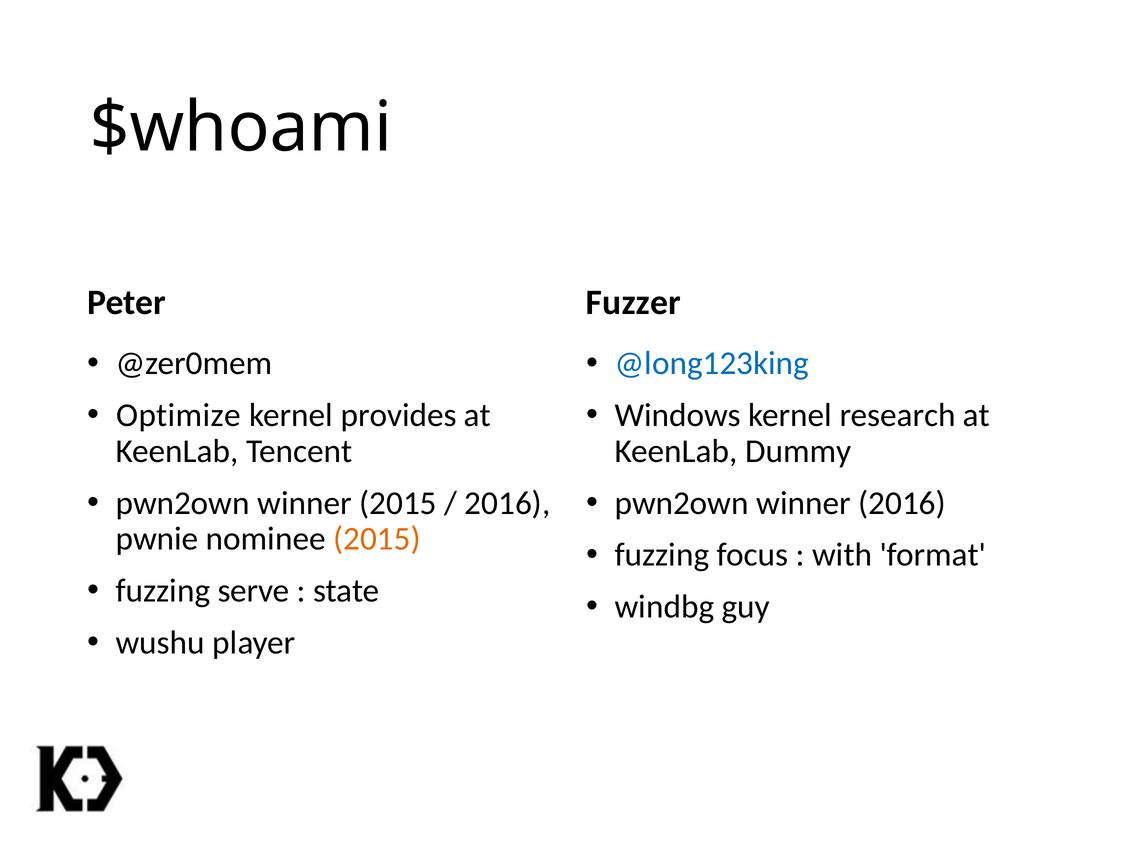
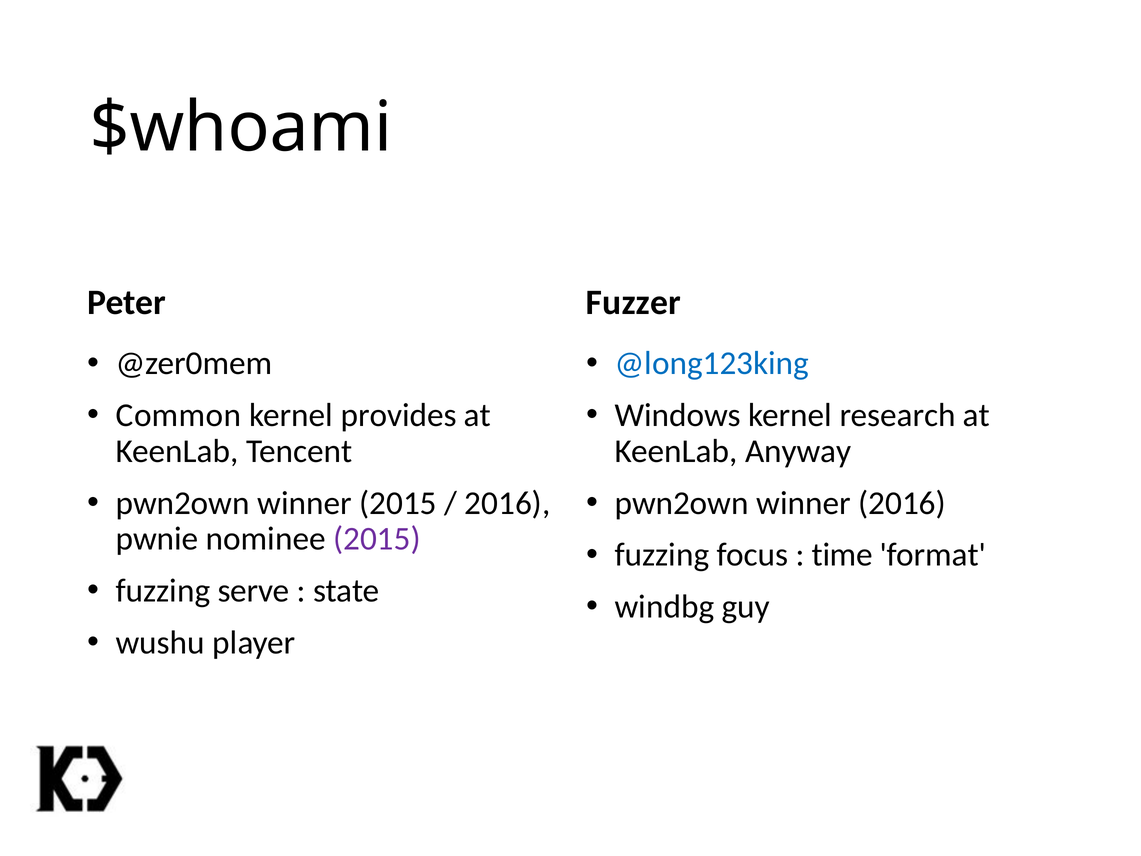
Optimize: Optimize -> Common (179, 415)
Dummy: Dummy -> Anyway (798, 451)
2015 colour: orange -> purple (377, 539)
with: with -> time (842, 555)
